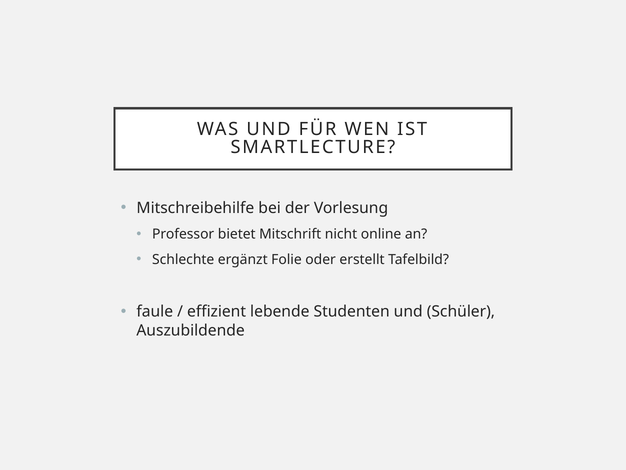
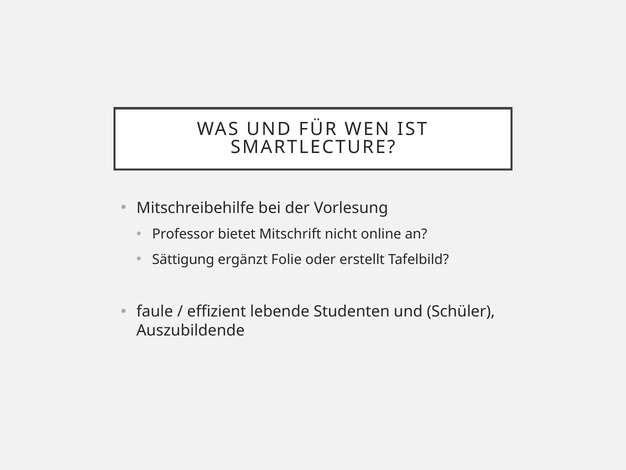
Schlechte: Schlechte -> Sättigung (183, 259)
